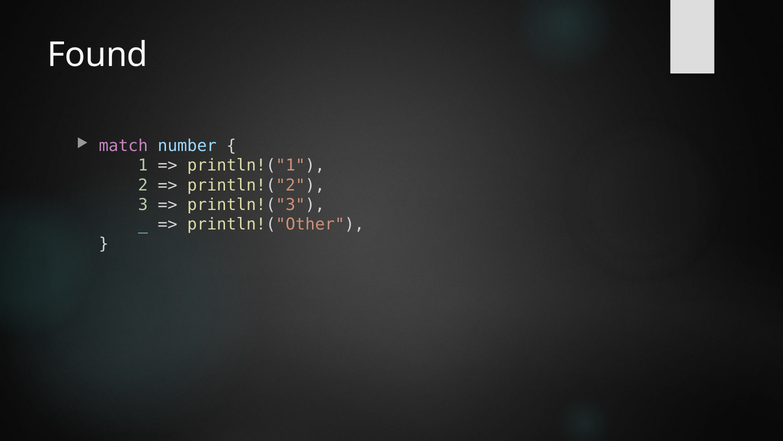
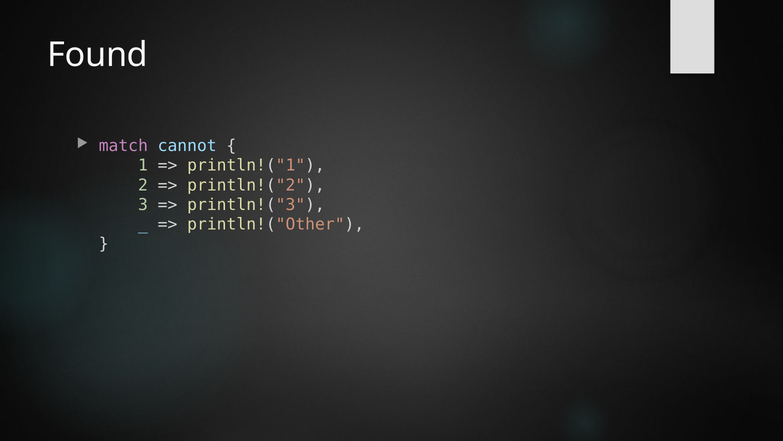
number: number -> cannot (187, 146)
